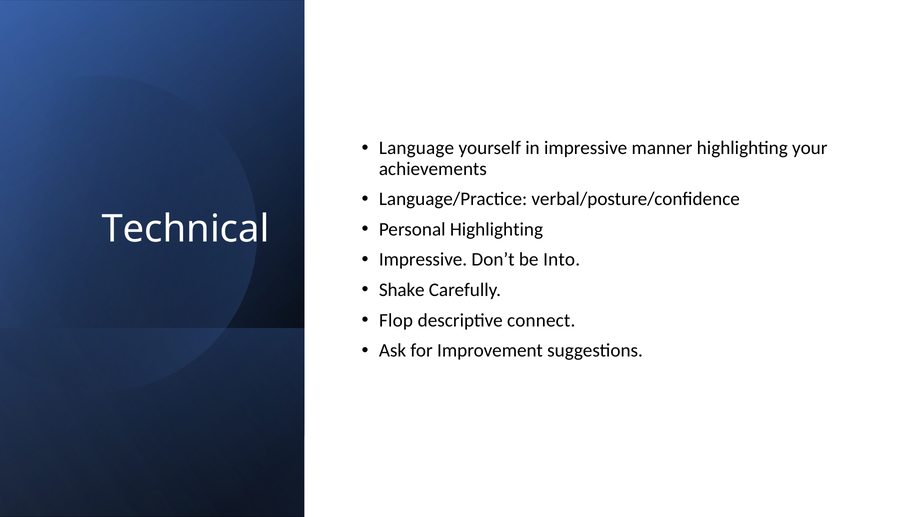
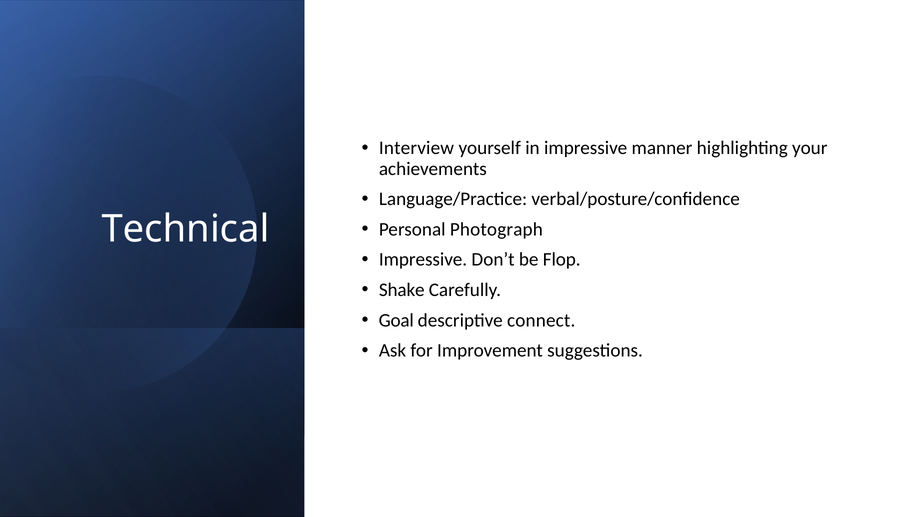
Language: Language -> Interview (416, 148)
Personal Highlighting: Highlighting -> Photograph (496, 229)
Into: Into -> Flop (562, 260)
Flop: Flop -> Goal (396, 320)
